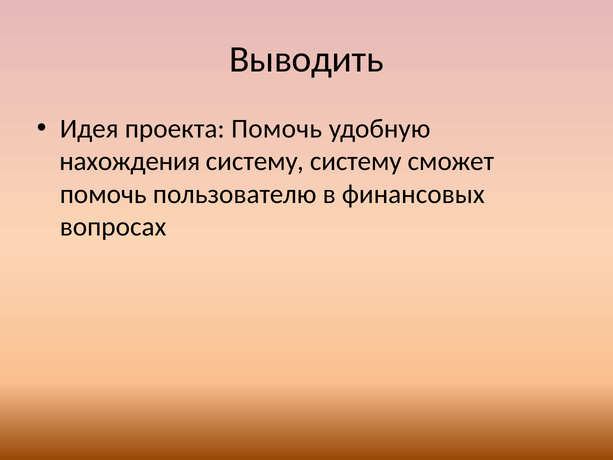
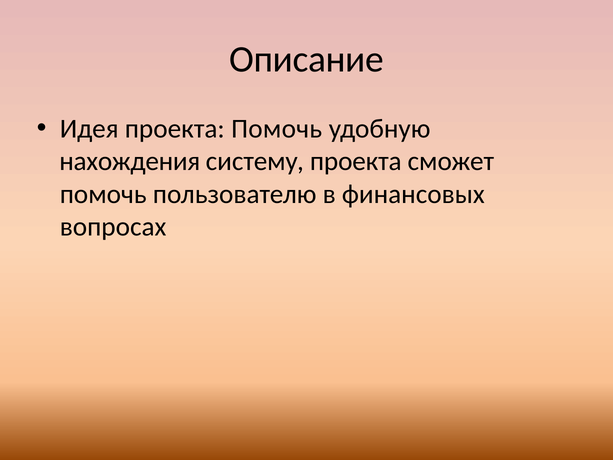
Выводить: Выводить -> Описание (307, 59)
систему систему: систему -> проекта (356, 161)
